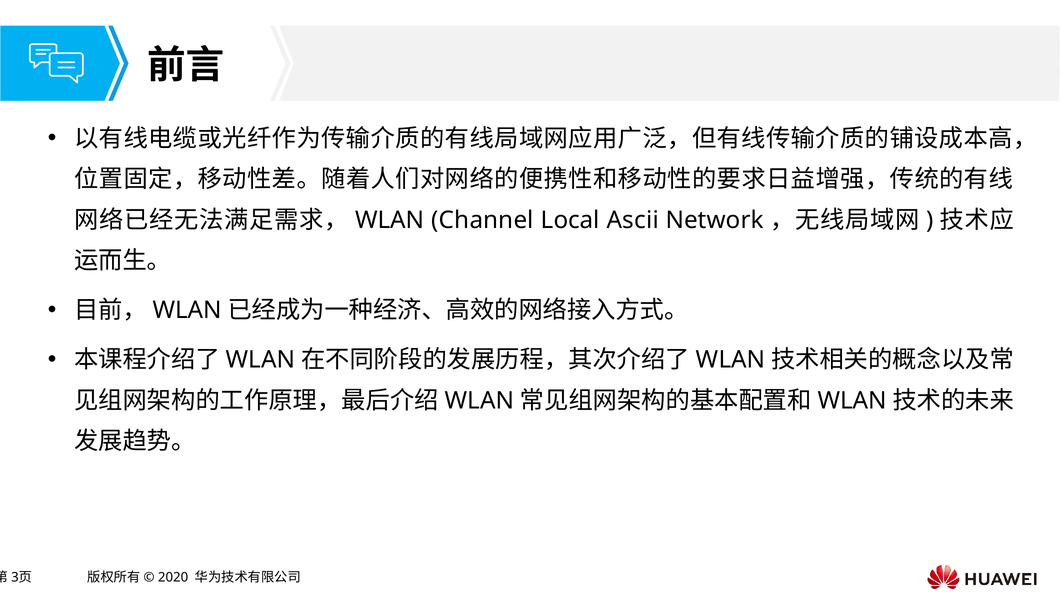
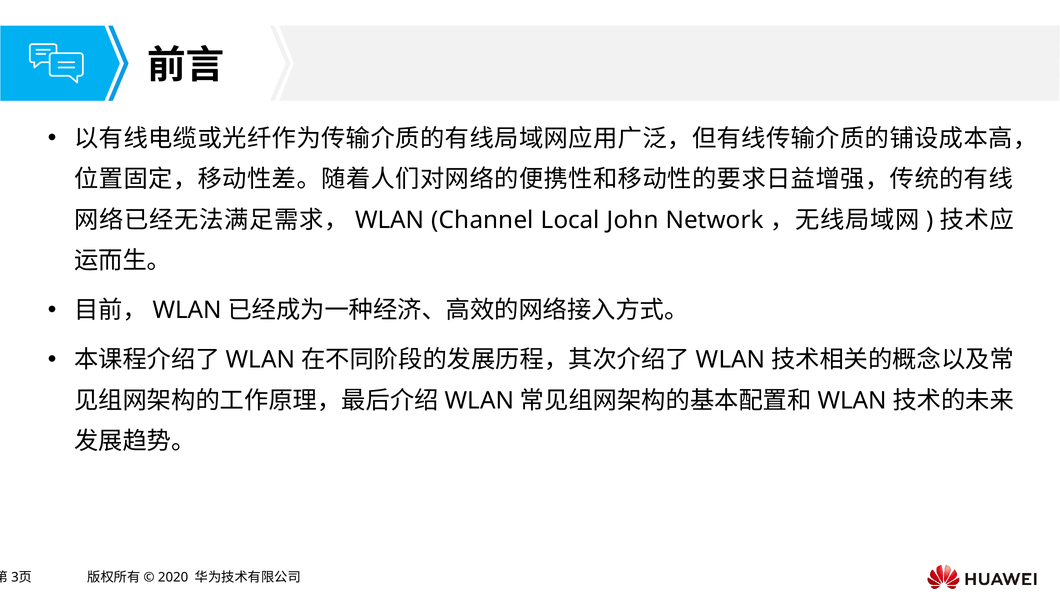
Ascii: Ascii -> John (633, 220)
